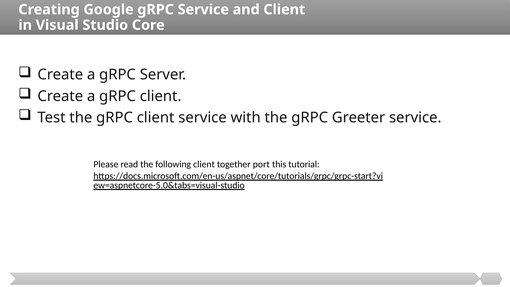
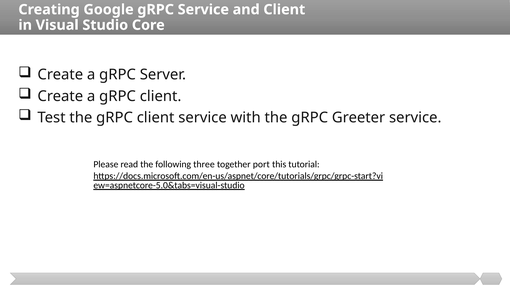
following client: client -> three (204, 164)
